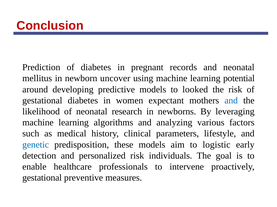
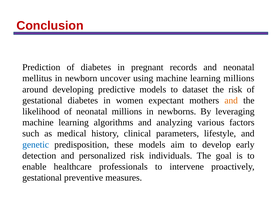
learning potential: potential -> millions (239, 79)
looked: looked -> dataset (195, 90)
and colour: blue -> orange (231, 101)
neonatal research: research -> millions (127, 112)
logistic: logistic -> develop (217, 145)
